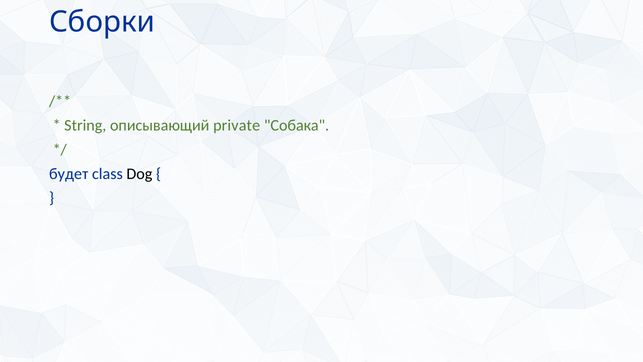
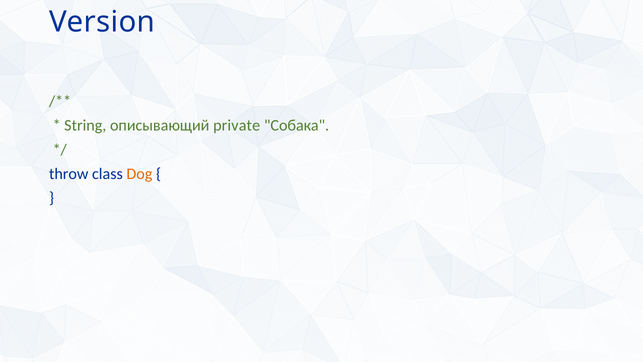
Сборки: Сборки -> Version (102, 22)
будет: будет -> throw (69, 174)
Dog colour: black -> orange (139, 174)
